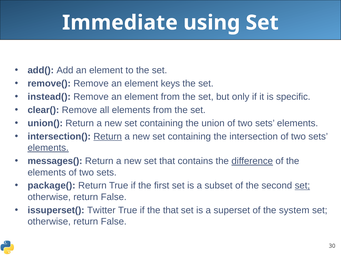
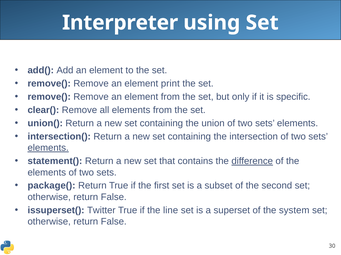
Immediate: Immediate -> Interpreter (120, 23)
keys: keys -> print (170, 84)
instead(: instead( -> remove( (49, 97)
Return underline: present -> none (108, 137)
messages(: messages( -> statement( (55, 162)
set underline: present -> none (302, 186)
the that: that -> line (171, 211)
